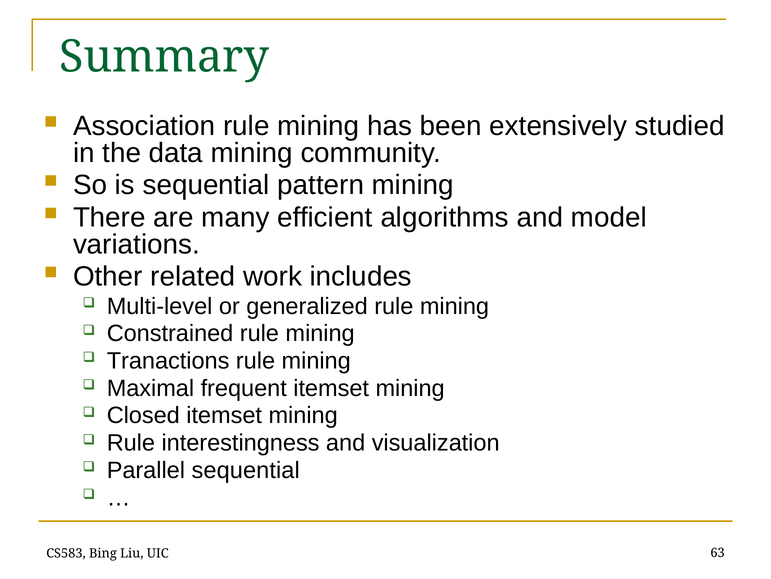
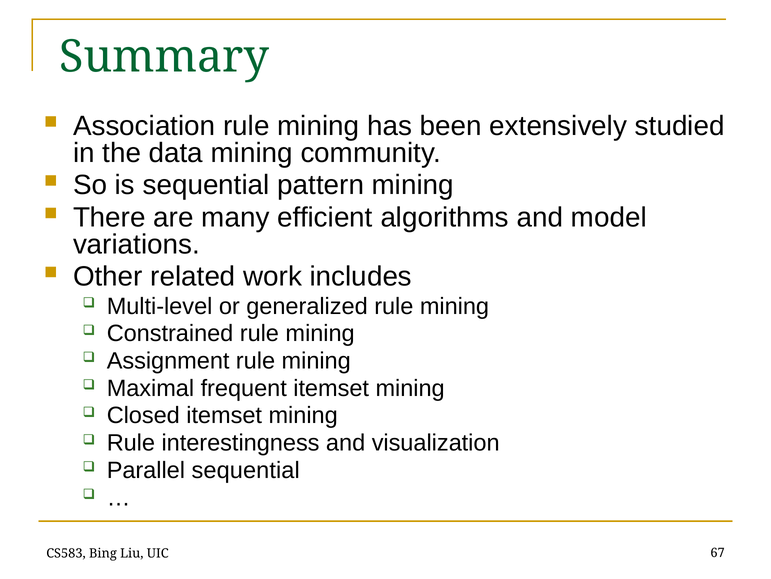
Tranactions: Tranactions -> Assignment (168, 360)
63: 63 -> 67 (718, 552)
